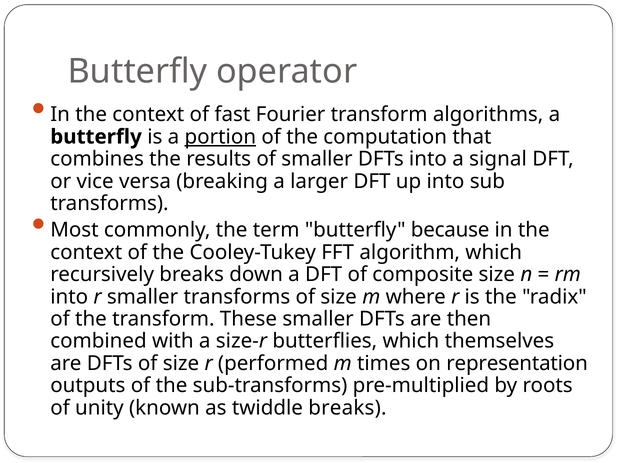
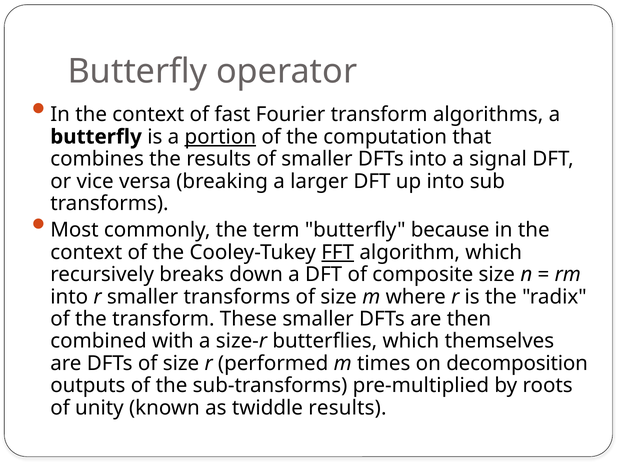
FFT underline: none -> present (338, 252)
representation: representation -> decomposition (517, 363)
twiddle breaks: breaks -> results (347, 408)
